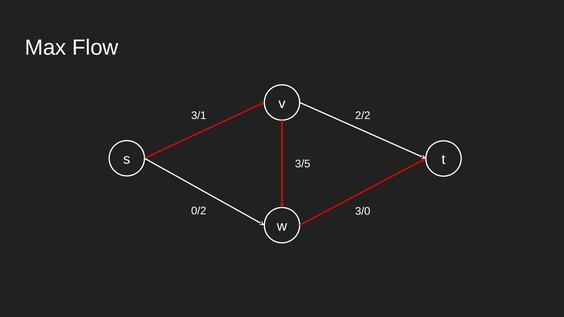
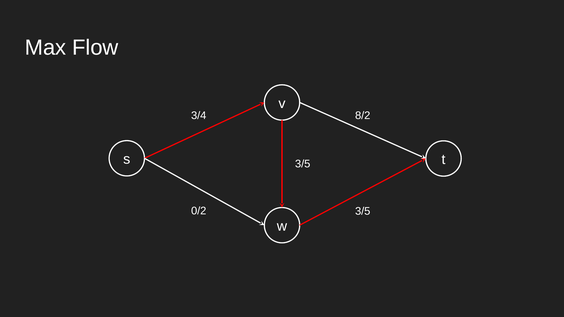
3/1: 3/1 -> 3/4 (199, 116)
2/2: 2/2 -> 8/2 (363, 116)
3/0: 3/0 -> 3/5 (363, 211)
